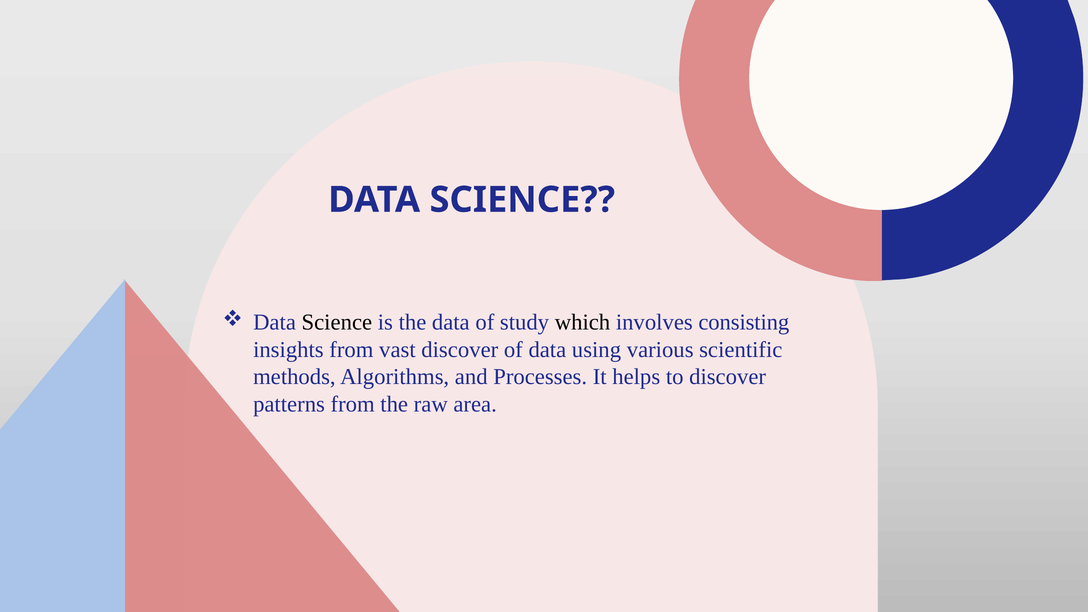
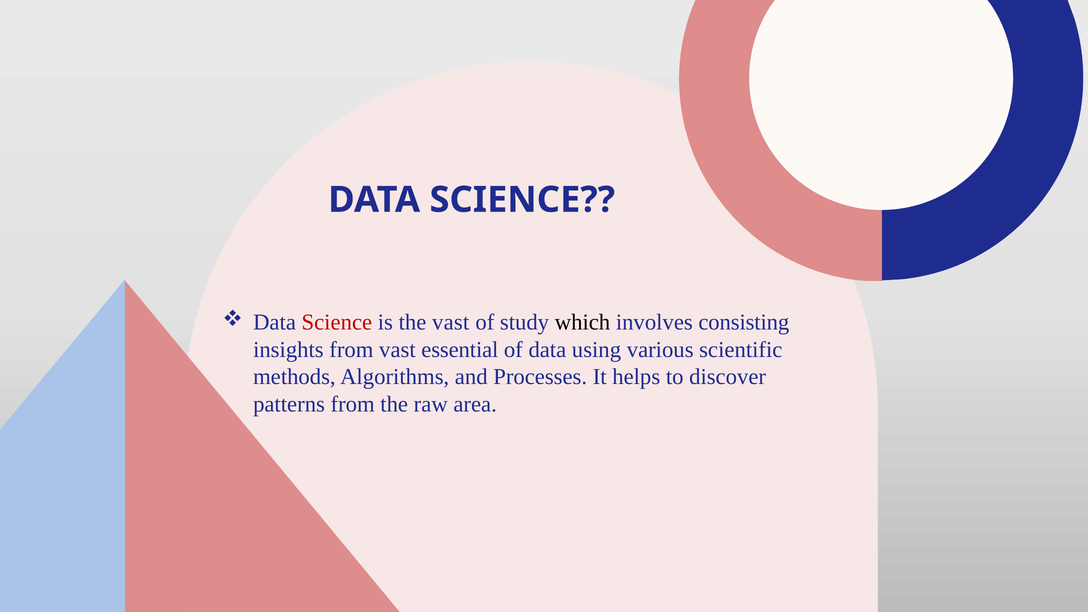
Science colour: black -> red (337, 322)
the data: data -> vast (451, 322)
vast discover: discover -> essential (460, 350)
